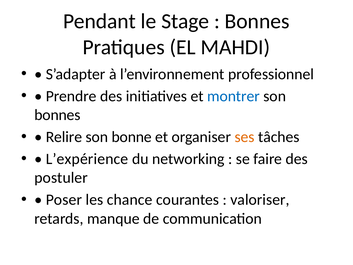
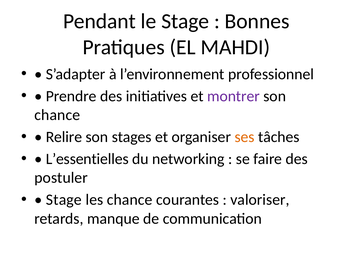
montrer colour: blue -> purple (233, 96)
bonnes: bonnes -> chance (57, 115)
bonne: bonne -> stages (132, 137)
L’expérience: L’expérience -> L’essentielles (87, 159)
Poser: Poser -> Stage (64, 200)
